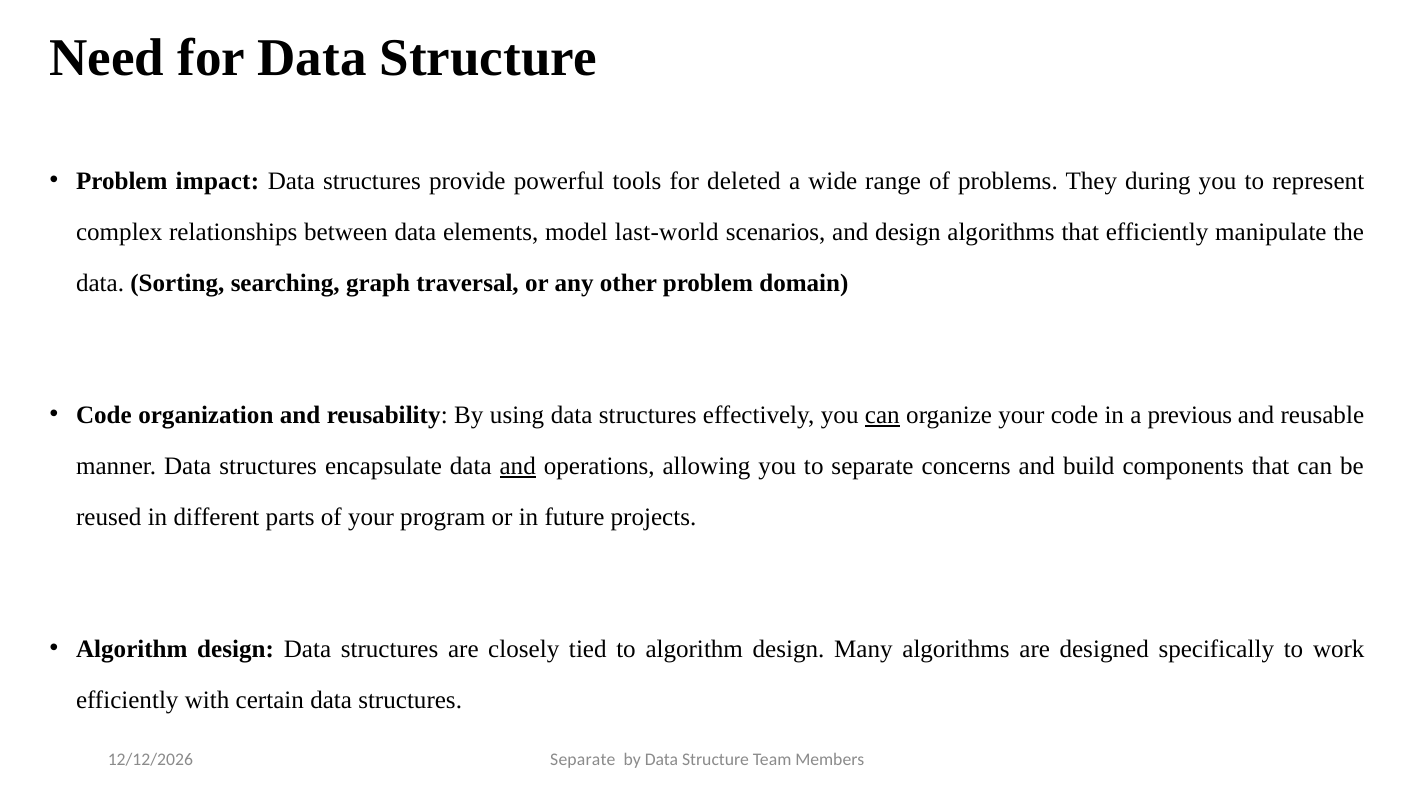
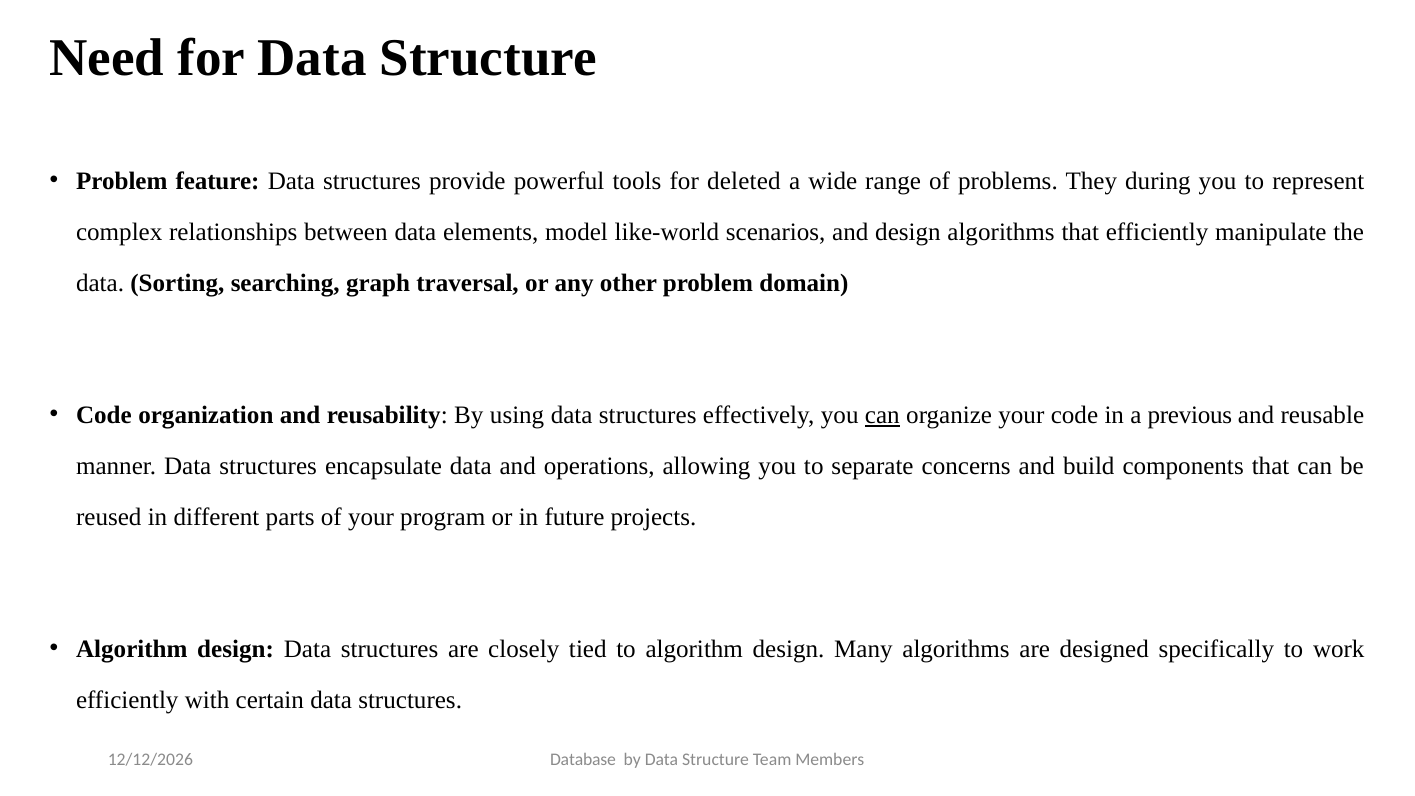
impact: impact -> feature (218, 181)
last-world: last-world -> like-world (667, 232)
and underline: present -> none (518, 466)
Separate: Separate -> Database (583, 760)
